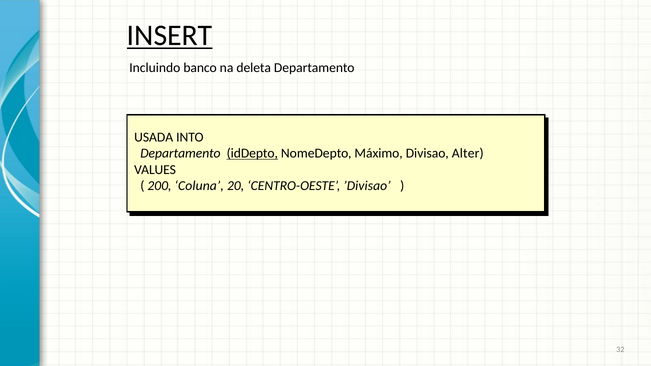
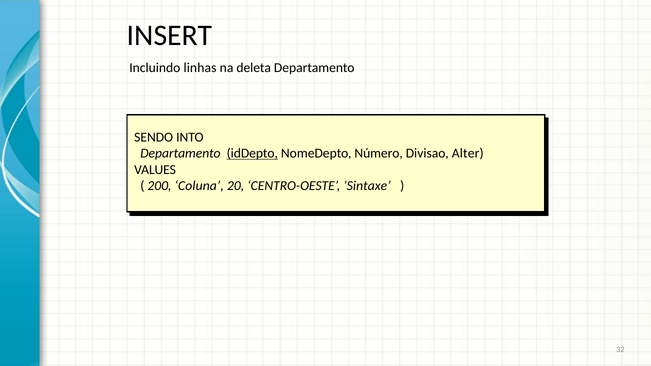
INSERT underline: present -> none (170, 35)
banco: banco -> linhas (200, 68)
USADA: USADA -> SENDO (154, 137)
Máximo: Máximo -> Número (379, 153)
’Divisao: ’Divisao -> ’Sintaxe (367, 186)
